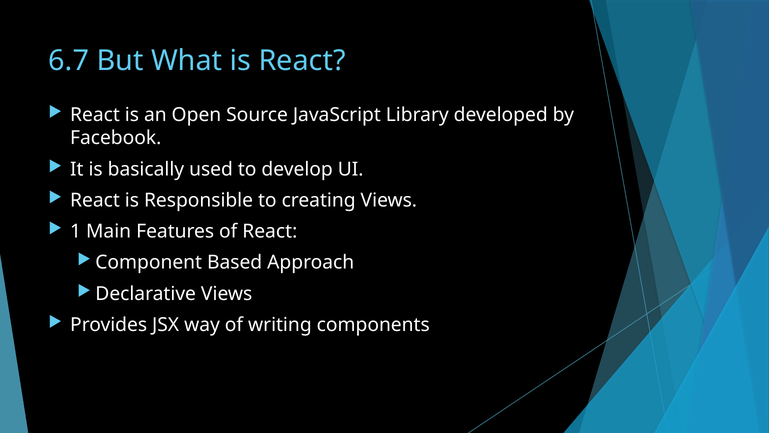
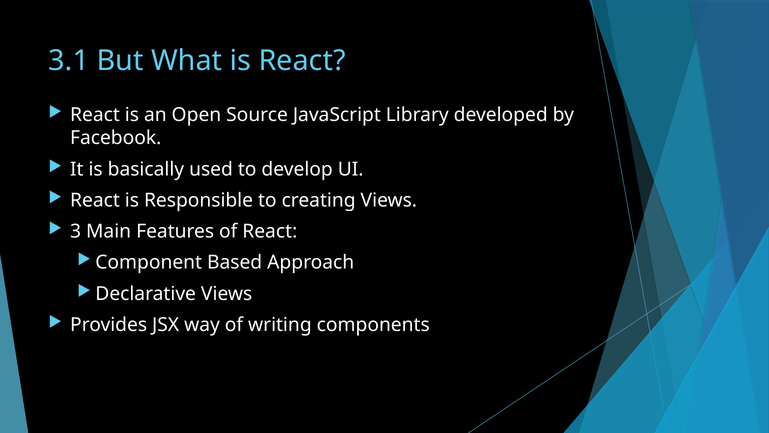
6.7: 6.7 -> 3.1 (69, 61)
1: 1 -> 3 (76, 231)
